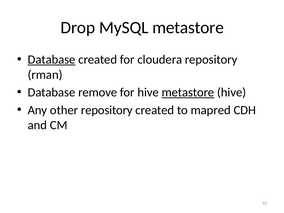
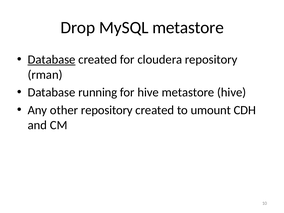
remove: remove -> running (98, 92)
metastore underline: present -> none (188, 92)
mapred: mapred -> umount (211, 110)
